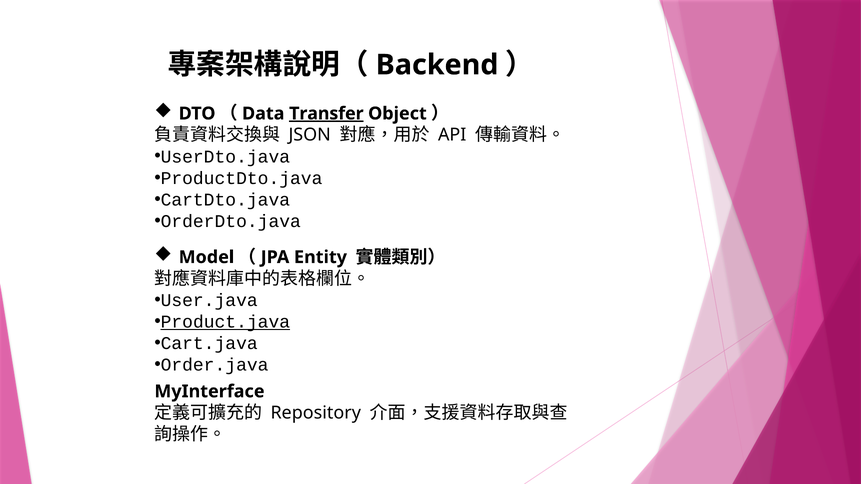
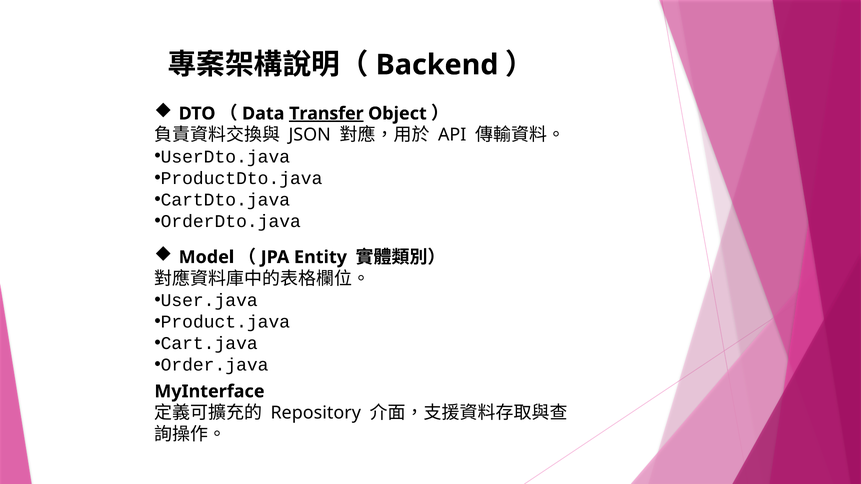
Product.java underline: present -> none (225, 322)
